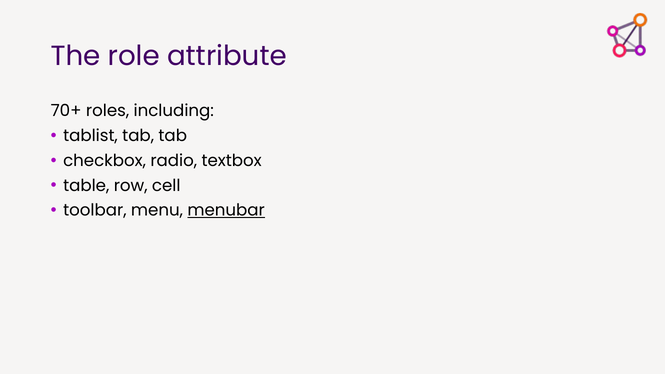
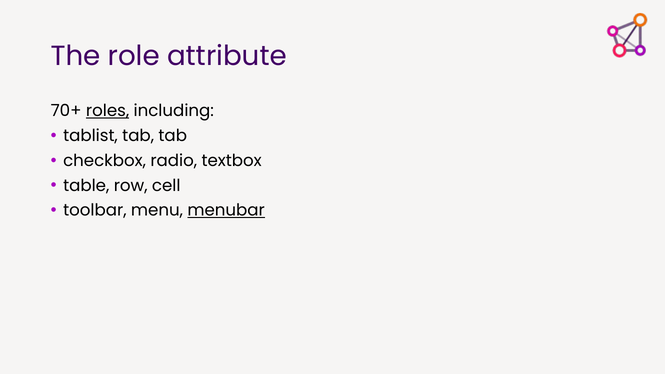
roles underline: none -> present (108, 111)
